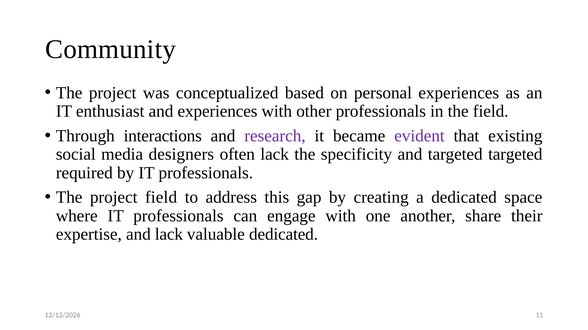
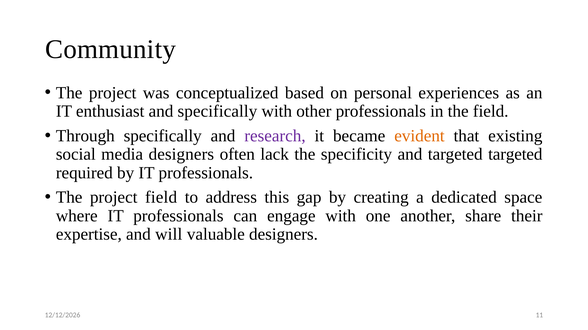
and experiences: experiences -> specifically (217, 111)
Through interactions: interactions -> specifically (163, 136)
evident colour: purple -> orange (419, 136)
and lack: lack -> will (169, 235)
valuable dedicated: dedicated -> designers (283, 235)
